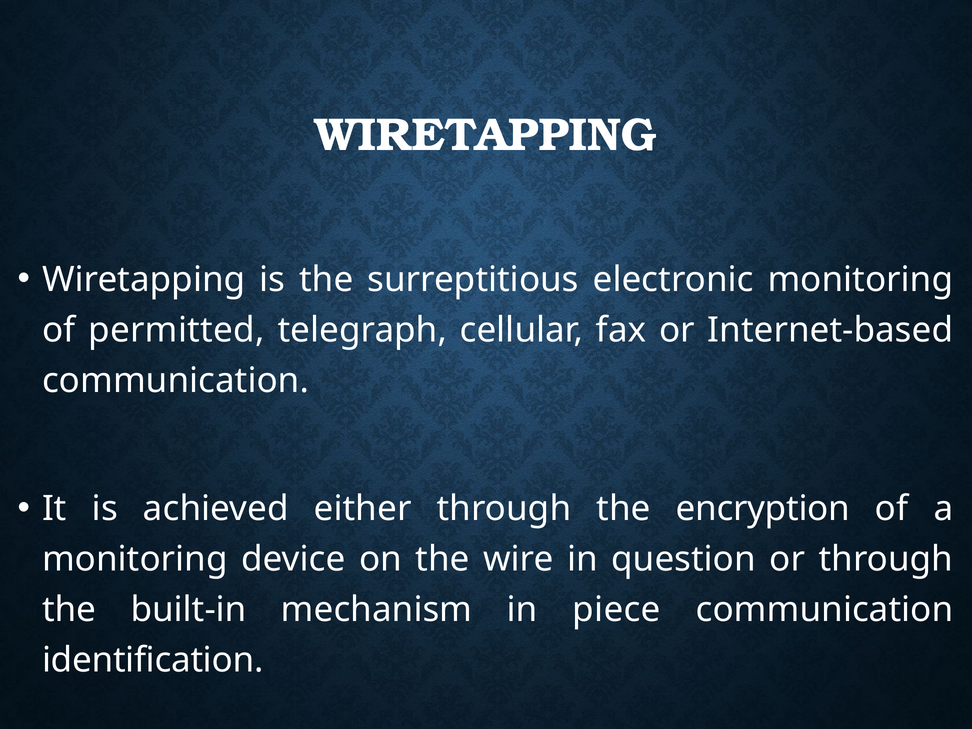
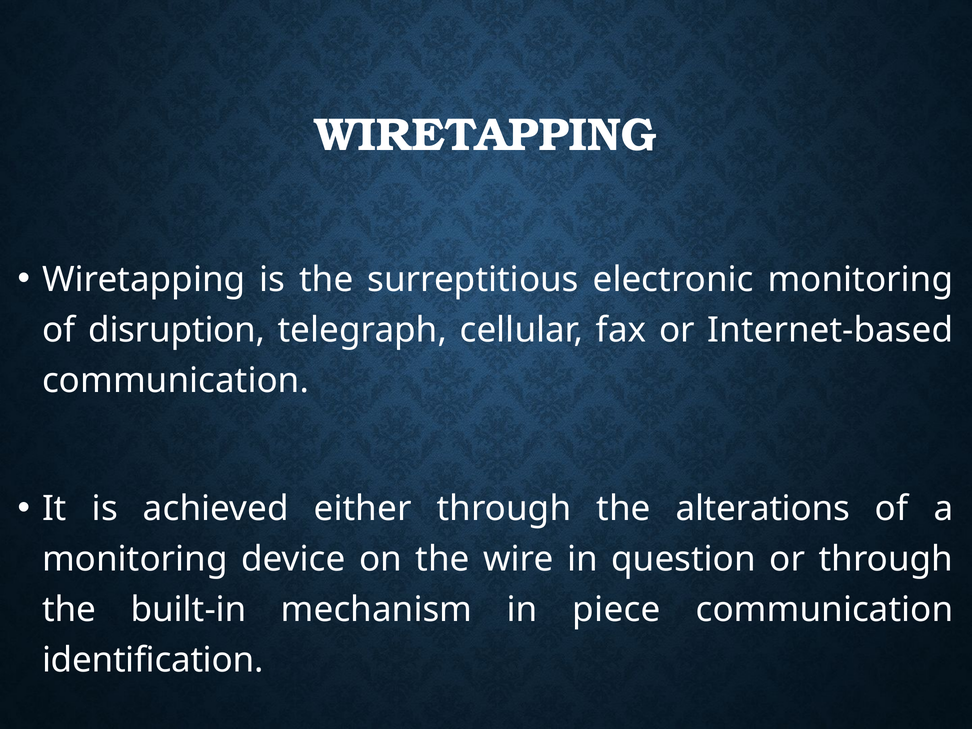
permitted: permitted -> disruption (177, 330)
encryption: encryption -> alterations (763, 509)
